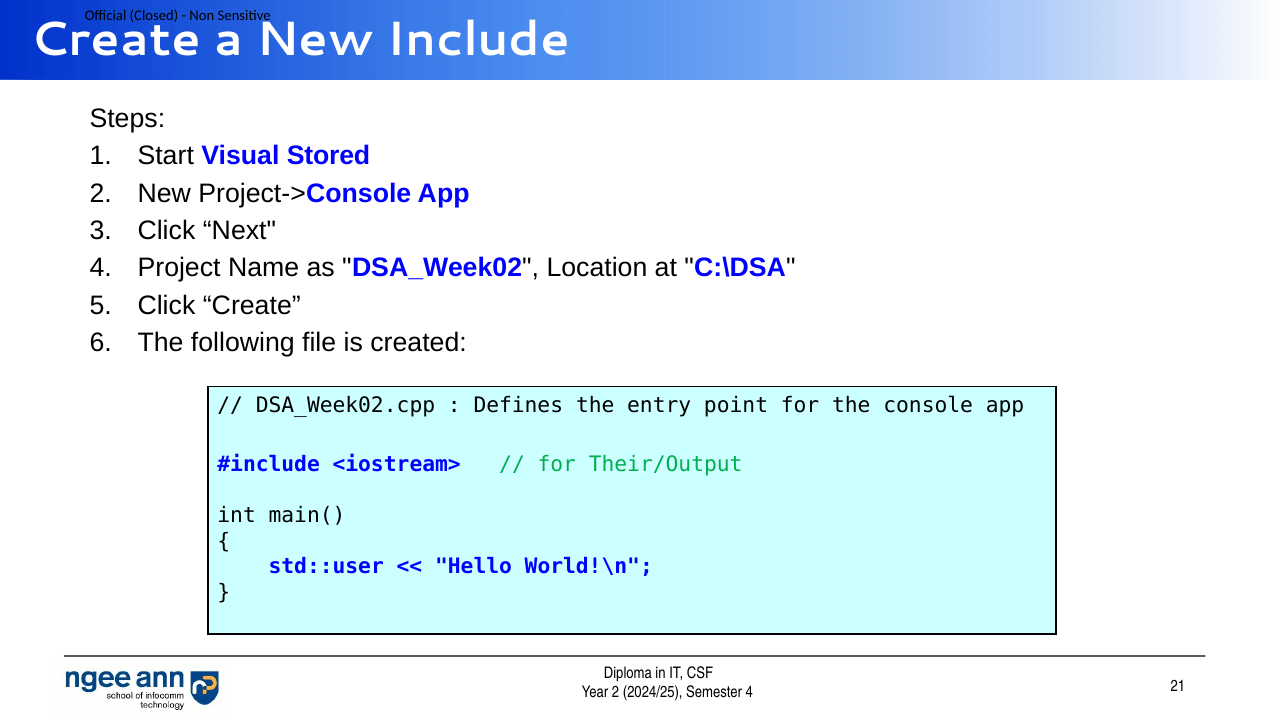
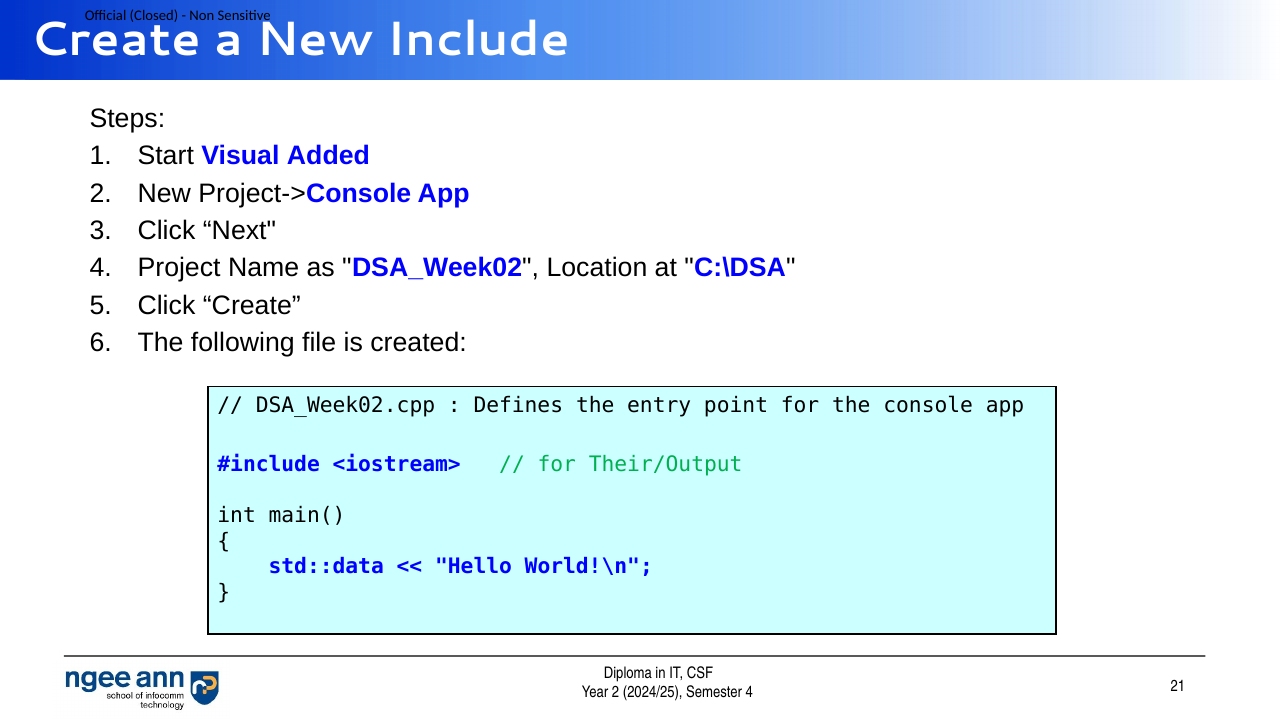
Stored: Stored -> Added (328, 156)
std::user: std::user -> std::data (326, 567)
